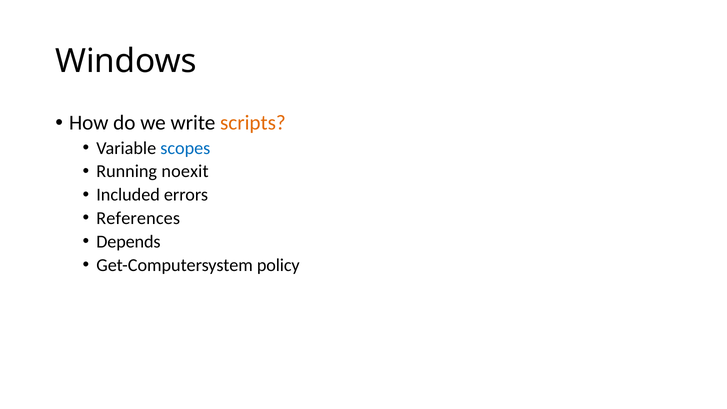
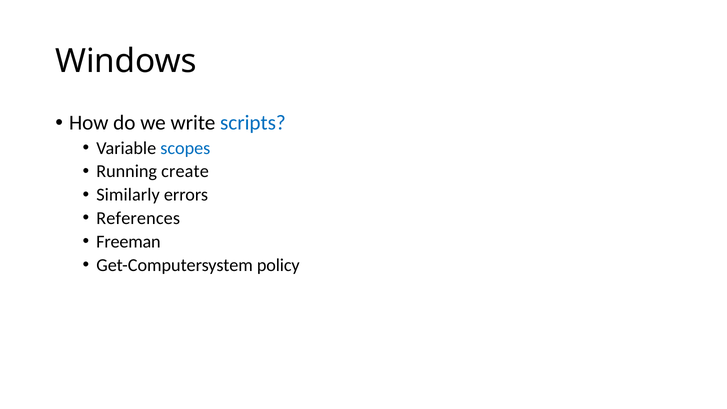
scripts colour: orange -> blue (253, 123)
noexit: noexit -> create (185, 171)
Included: Included -> Similarly (128, 195)
Depends: Depends -> Freeman (128, 242)
